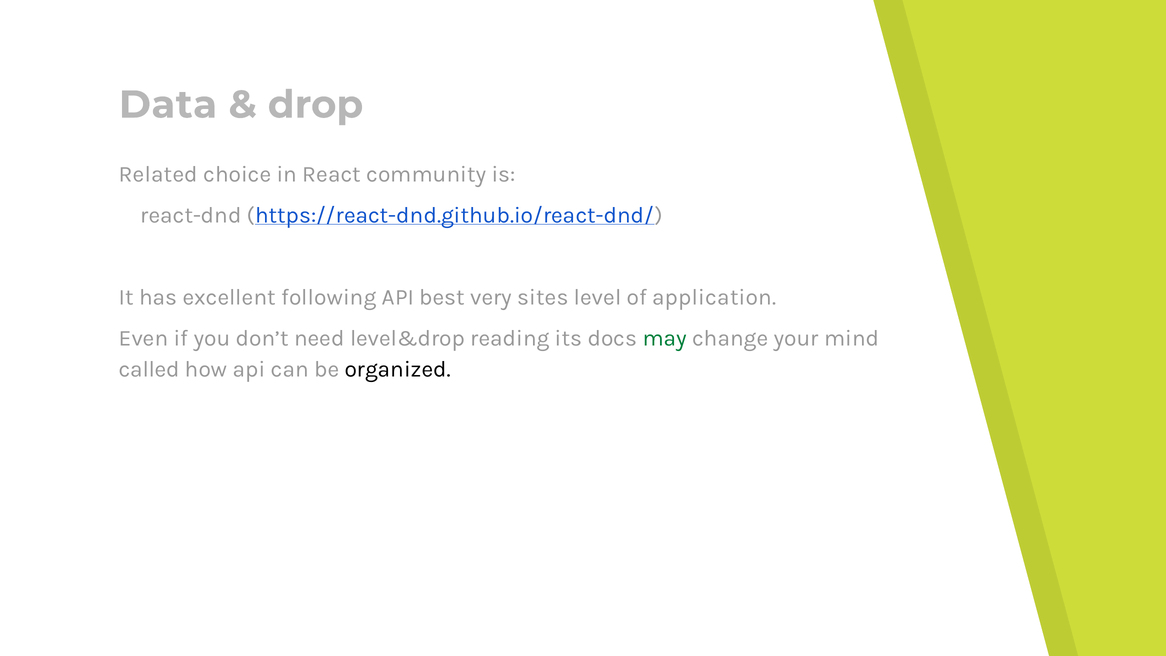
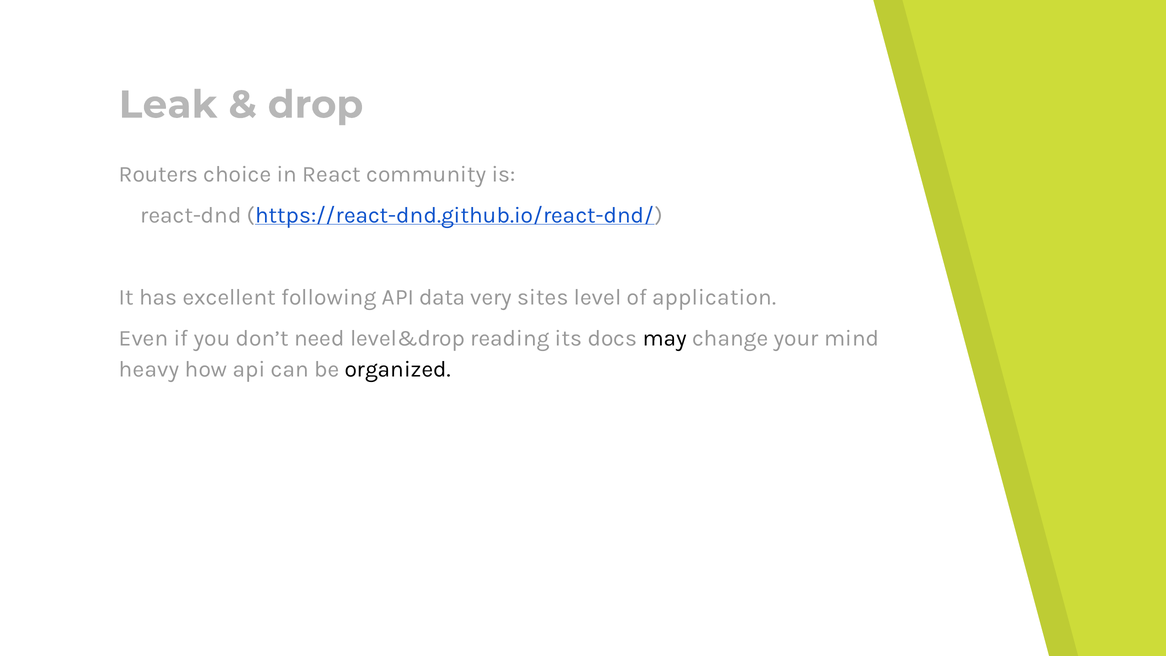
Data: Data -> Leak (168, 105)
Related: Related -> Routers (158, 174)
best: best -> data (442, 297)
may colour: green -> black (665, 338)
called: called -> heavy (149, 369)
